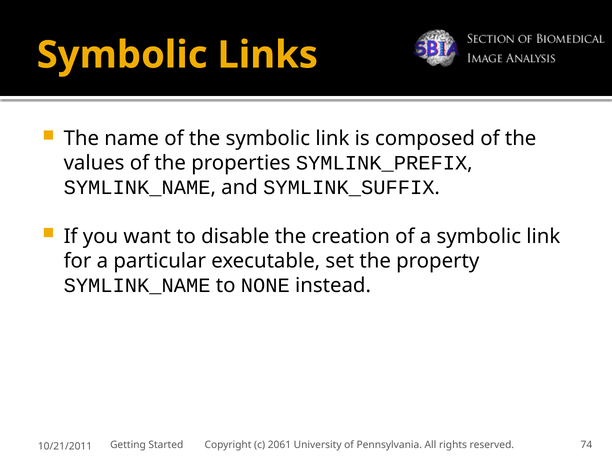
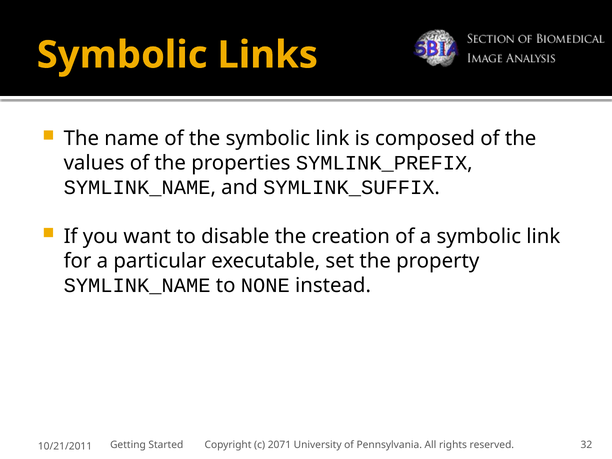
2061: 2061 -> 2071 (279, 445)
74: 74 -> 32 (586, 445)
